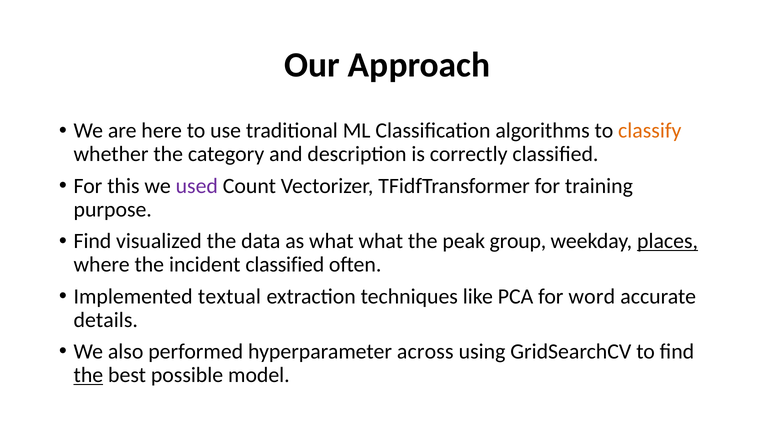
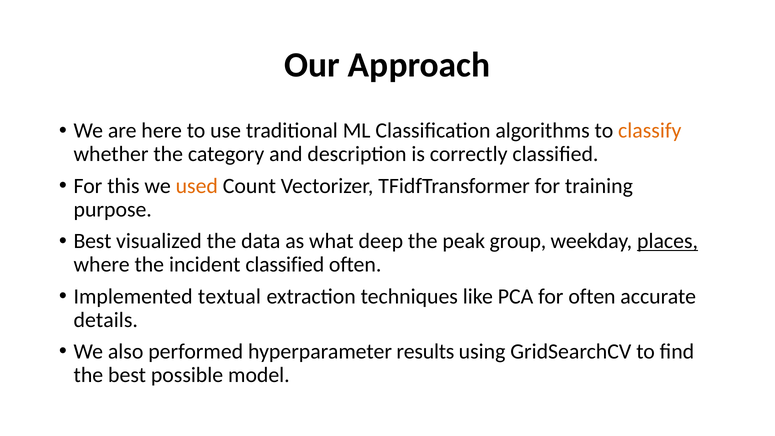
used colour: purple -> orange (197, 186)
Find: Find -> Best (93, 241)
what what: what -> deep (381, 241)
for word: word -> often (592, 296)
across: across -> results (425, 351)
the underline: present -> none (88, 375)
